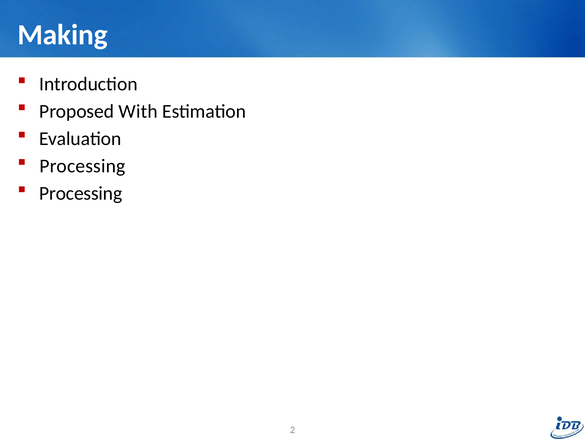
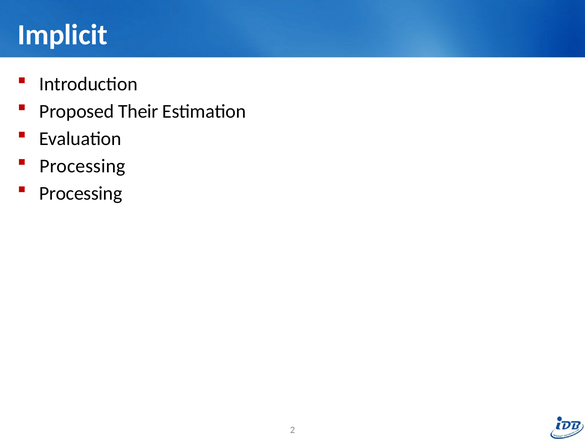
Making: Making -> Implicit (63, 35)
With: With -> Their (138, 111)
